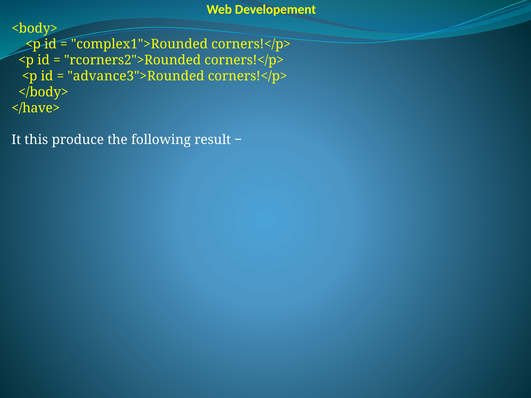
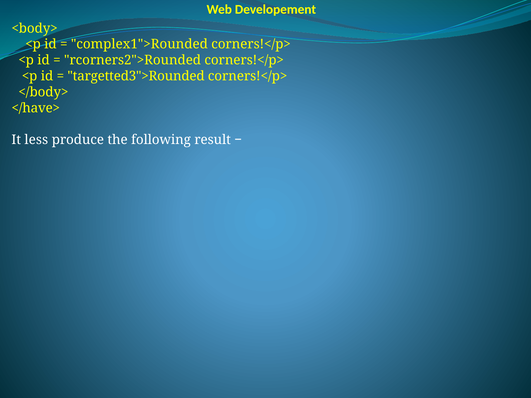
advance3">Rounded: advance3">Rounded -> targetted3">Rounded (136, 76)
this: this -> less (36, 140)
